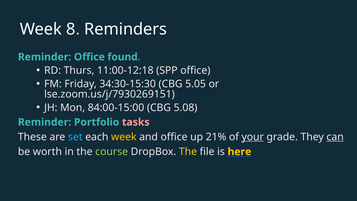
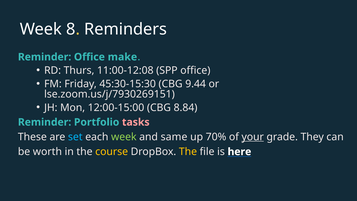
found: found -> make (122, 57)
11:00-12:18: 11:00-12:18 -> 11:00-12:08 (125, 70)
34:30-15:30: 34:30-15:30 -> 45:30-15:30 (128, 84)
5.05: 5.05 -> 9.44 (196, 84)
84:00-15:00: 84:00-15:00 -> 12:00-15:00 (116, 108)
5.08: 5.08 -> 8.84 (186, 108)
week colour: yellow -> light green (124, 137)
and office: office -> same (174, 137)
21%: 21% -> 70% (216, 137)
can underline: present -> none (335, 137)
course colour: light green -> yellow (112, 152)
here colour: yellow -> white (239, 152)
